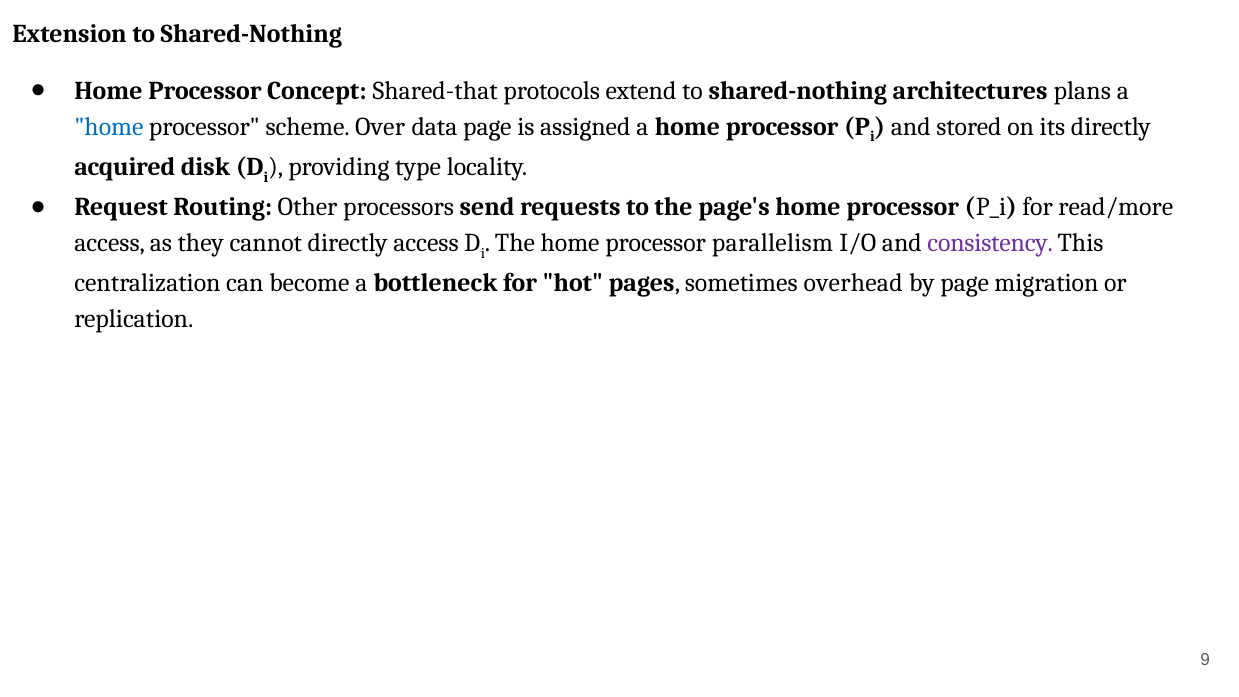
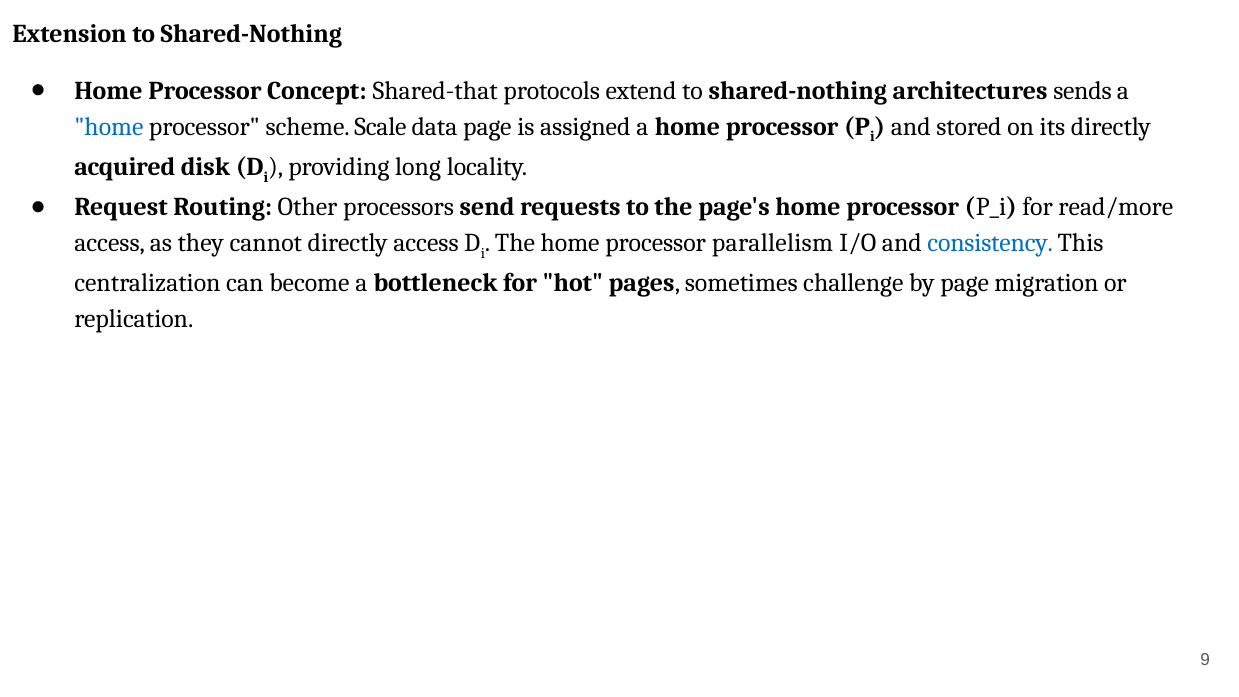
plans: plans -> sends (1082, 91)
Over: Over -> Scale (380, 127)
type: type -> long (418, 167)
consistency colour: purple -> blue (990, 243)
overhead: overhead -> challenge (853, 283)
